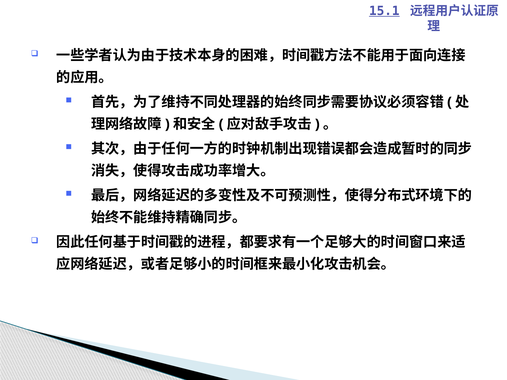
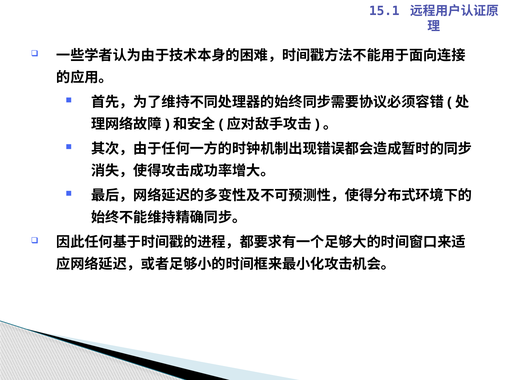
15.1 underline: present -> none (384, 11)
